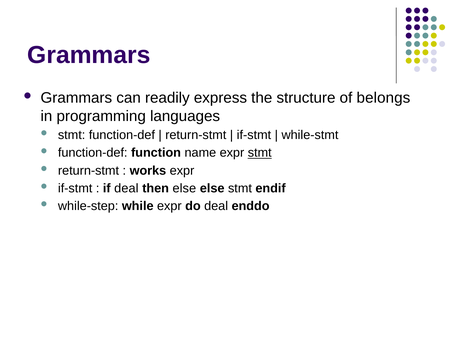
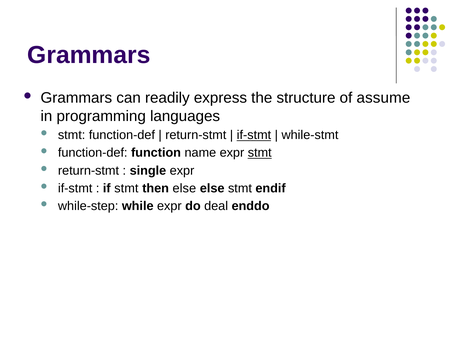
belongs: belongs -> assume (383, 98)
if-stmt underline: none -> present (254, 135)
works: works -> single (148, 171)
if deal: deal -> stmt (126, 188)
